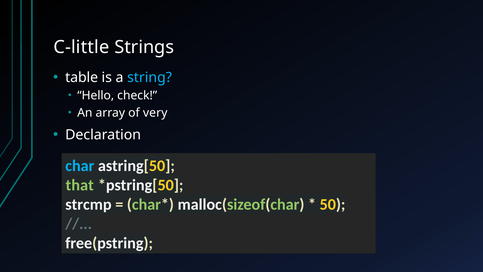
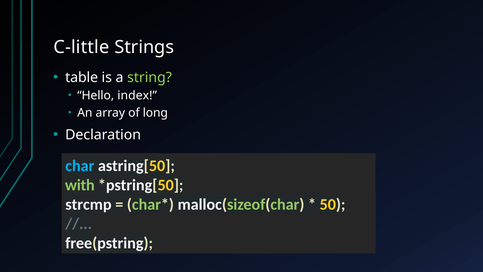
string colour: light blue -> light green (150, 77)
check: check -> index (137, 96)
very: very -> long (155, 113)
that: that -> with (80, 185)
